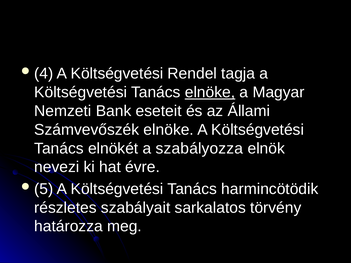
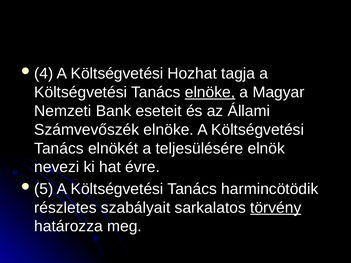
Rendel: Rendel -> Hozhat (192, 74)
szabályozza: szabályozza -> teljesülésére (199, 149)
törvény underline: none -> present (276, 208)
